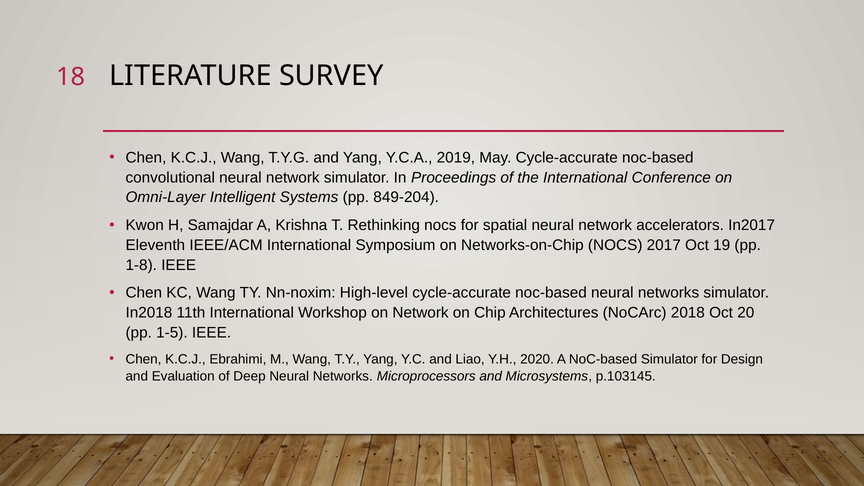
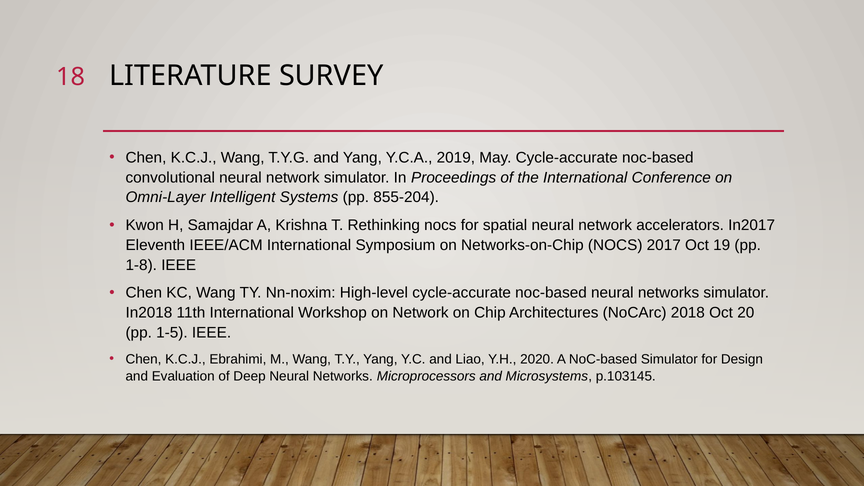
849-204: 849-204 -> 855-204 (406, 197)
